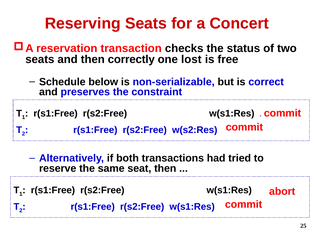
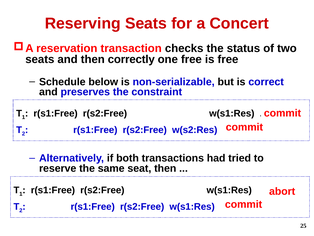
one lost: lost -> free (191, 59)
